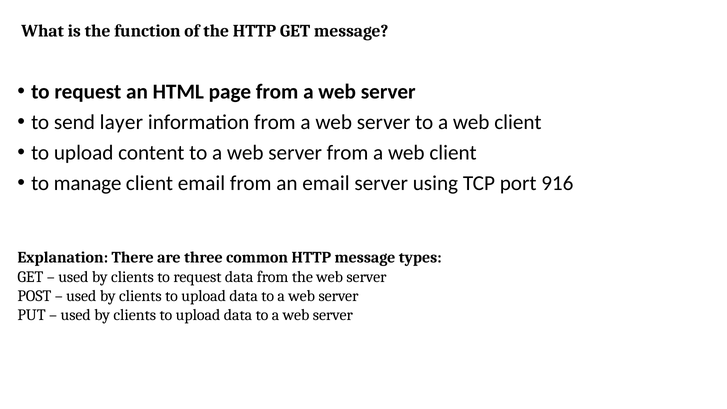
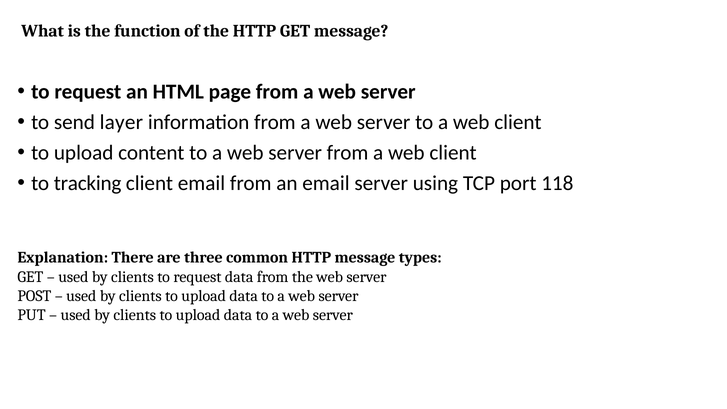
manage: manage -> tracking (88, 183)
916: 916 -> 118 (557, 183)
